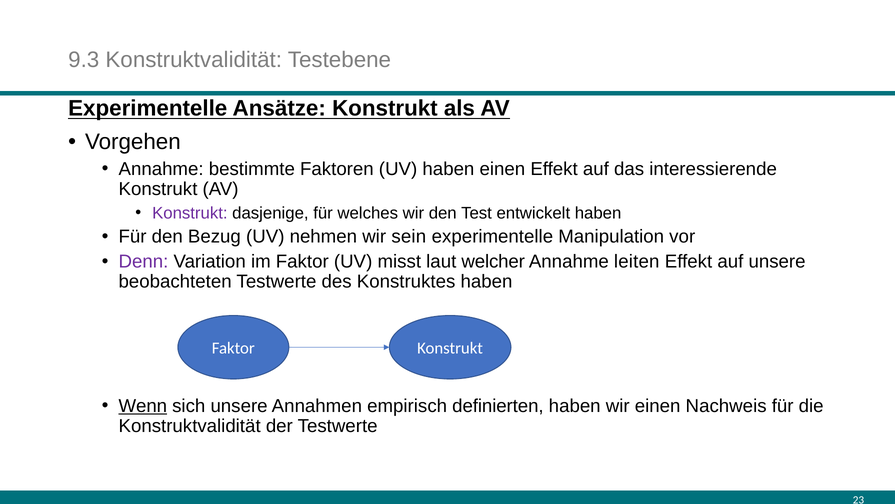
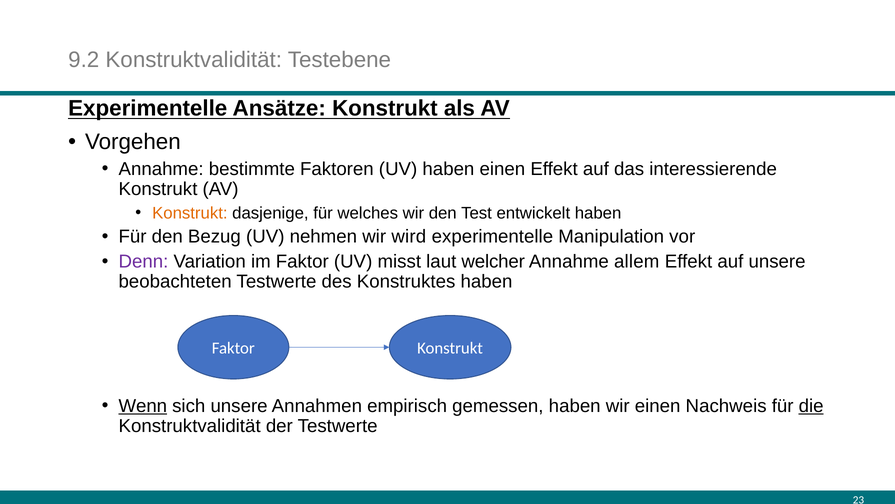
9.3: 9.3 -> 9.2 (84, 60)
Konstrukt colour: purple -> orange (190, 213)
sein: sein -> wird (409, 237)
leiten: leiten -> allem (637, 261)
definierten: definierten -> gemessen (498, 406)
die underline: none -> present (811, 406)
